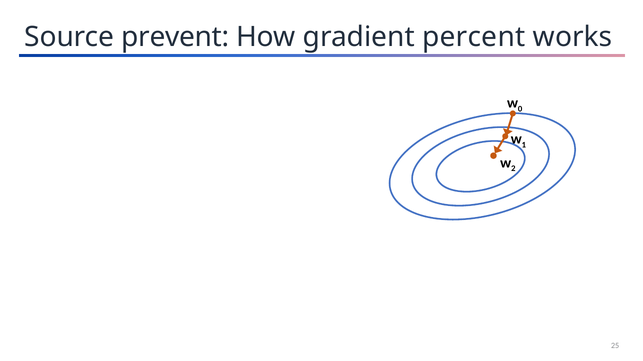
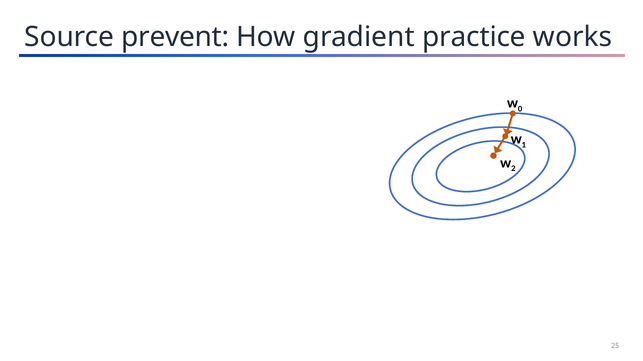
percent: percent -> practice (474, 37)
